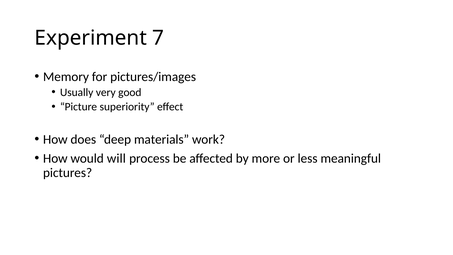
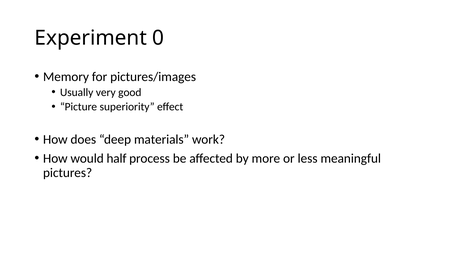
7: 7 -> 0 (158, 38)
will: will -> half (116, 158)
